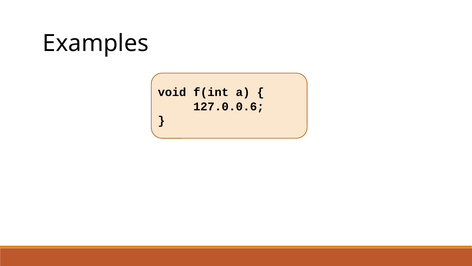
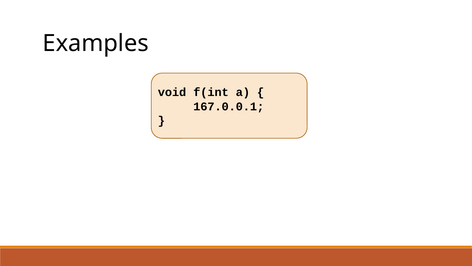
127.0.0.6: 127.0.0.6 -> 167.0.0.1 (229, 106)
